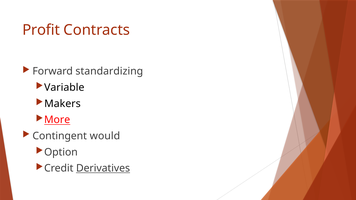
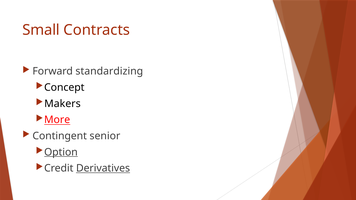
Profit: Profit -> Small (41, 30)
Variable: Variable -> Concept (64, 88)
would: would -> senior (105, 136)
Option underline: none -> present (61, 152)
